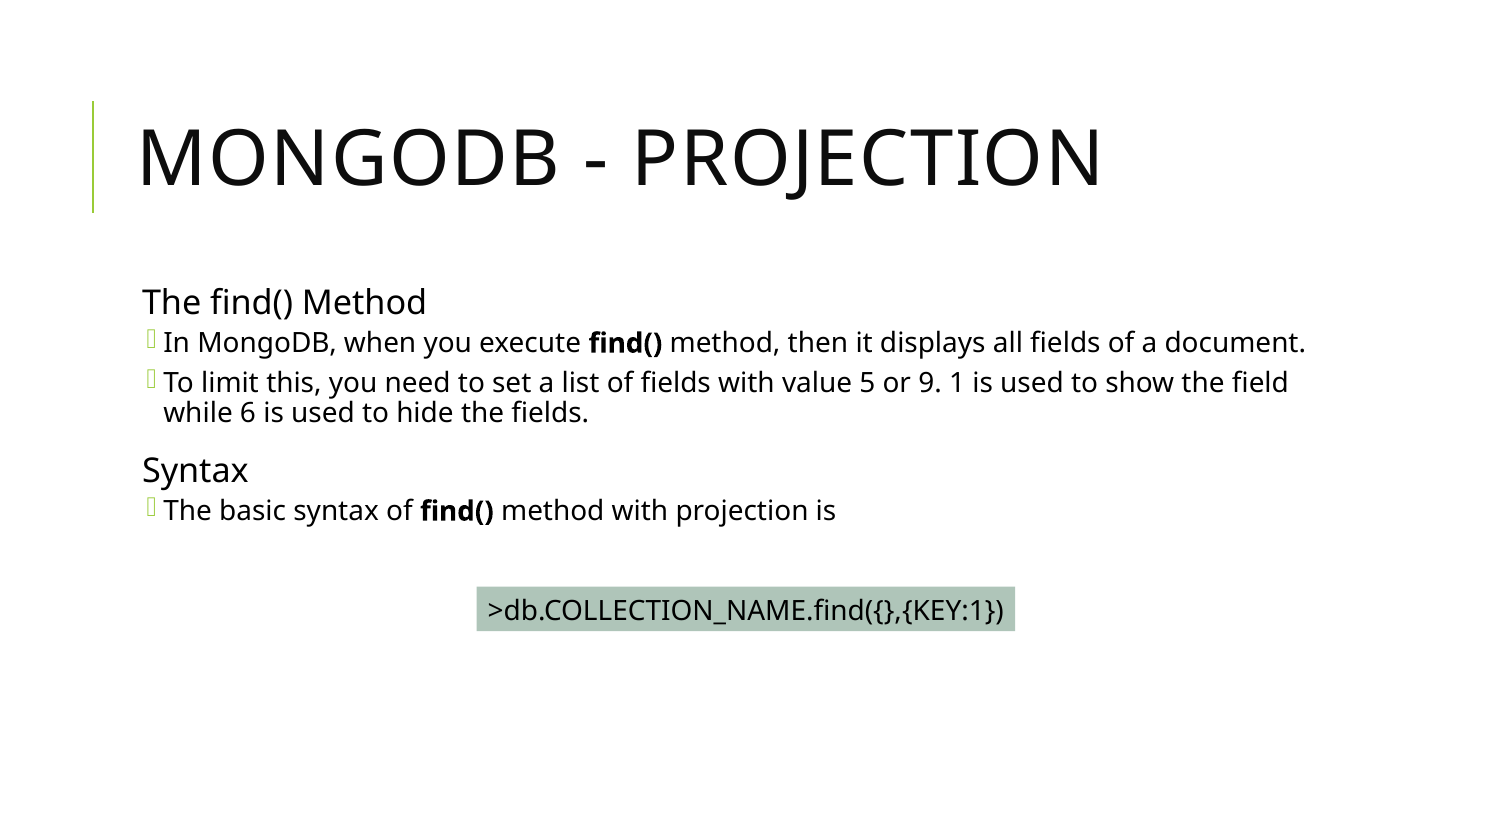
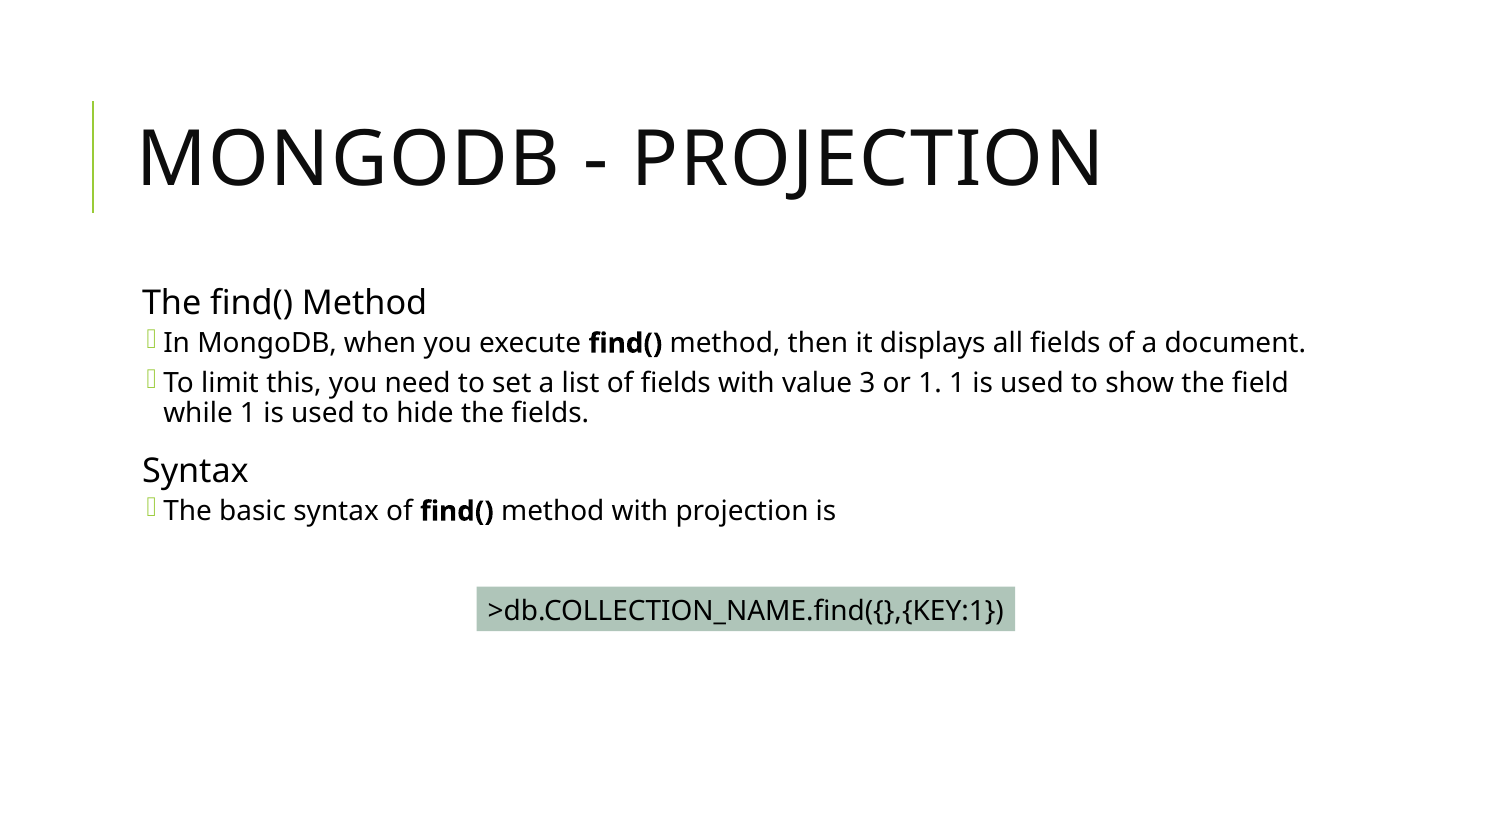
5: 5 -> 3 (867, 383)
or 9: 9 -> 1 (930, 383)
while 6: 6 -> 1 (248, 413)
